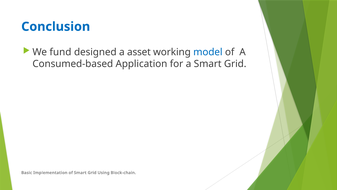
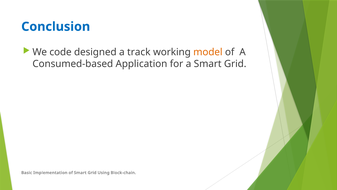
fund: fund -> code (61, 52)
asset: asset -> track (139, 52)
model colour: blue -> orange (208, 52)
